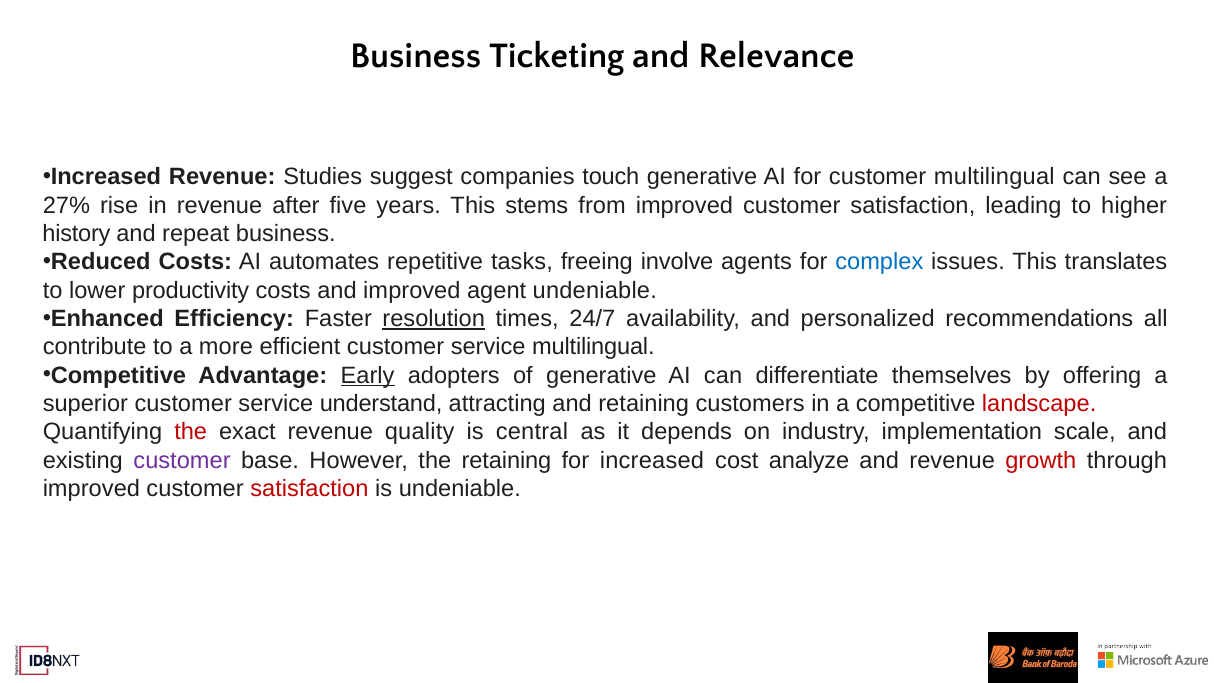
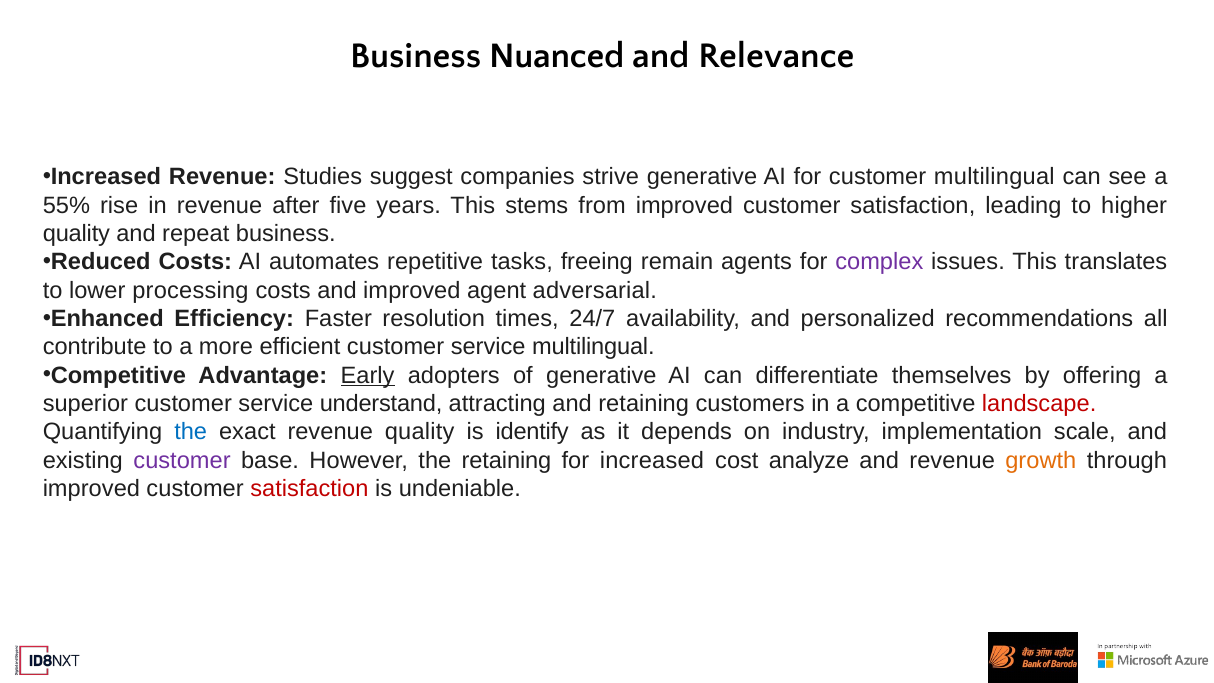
Ticketing: Ticketing -> Nuanced (557, 56)
touch: touch -> strive (611, 177)
27%: 27% -> 55% (66, 205)
history: history -> quality (76, 234)
involve: involve -> remain (677, 262)
complex colour: blue -> purple (879, 262)
productivity: productivity -> processing (190, 290)
agent undeniable: undeniable -> adversarial (595, 290)
resolution underline: present -> none (434, 319)
the colour: red -> blue (191, 432)
central: central -> identify (532, 432)
growth colour: red -> orange (1041, 460)
